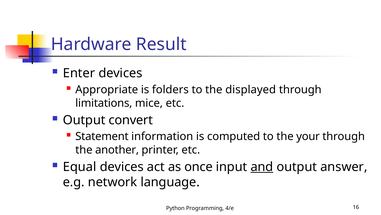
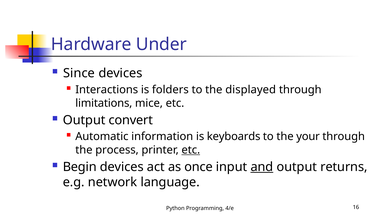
Result: Result -> Under (161, 44)
Enter: Enter -> Since (79, 73)
Appropriate: Appropriate -> Interactions (107, 89)
Statement: Statement -> Automatic (102, 136)
computed: computed -> keyboards (234, 136)
another: another -> process (117, 149)
etc underline: none -> present (191, 149)
Equal: Equal -> Begin (80, 166)
answer: answer -> returns (344, 166)
